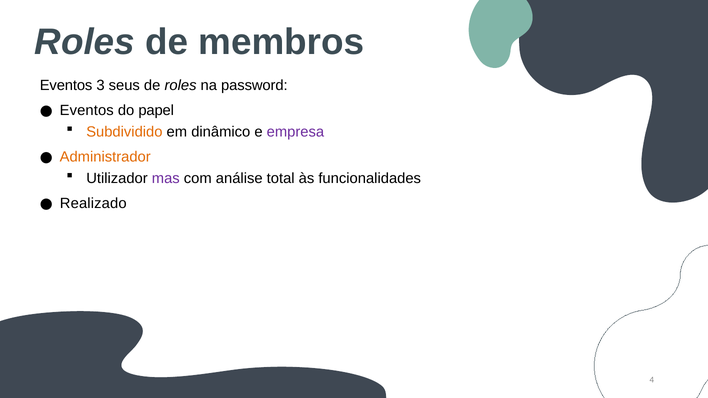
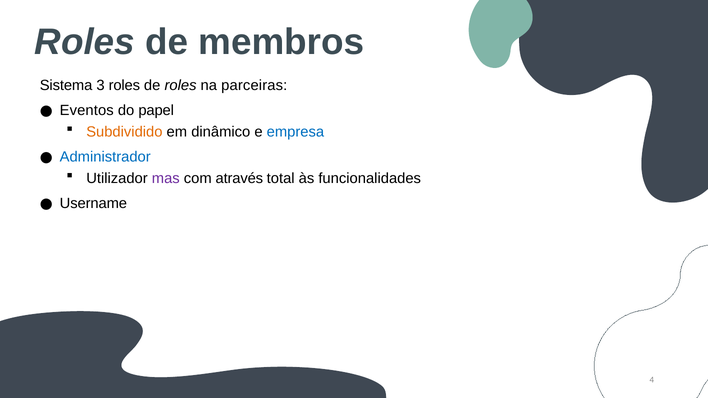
Eventos: Eventos -> Sistema (66, 86)
3 seus: seus -> roles (124, 86)
password: password -> parceiras (254, 86)
empresa colour: purple -> blue (295, 132)
Administrador colour: orange -> blue (105, 157)
análise: análise -> através (239, 179)
Realizado: Realizado -> Username (93, 204)
